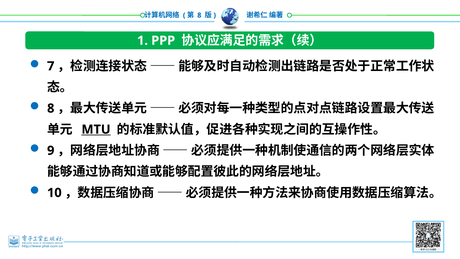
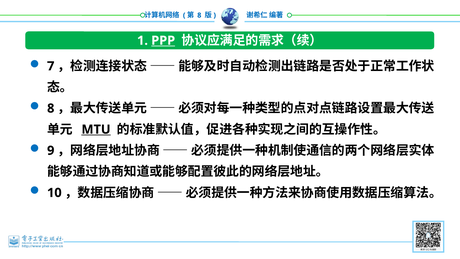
PPP underline: none -> present (163, 41)
